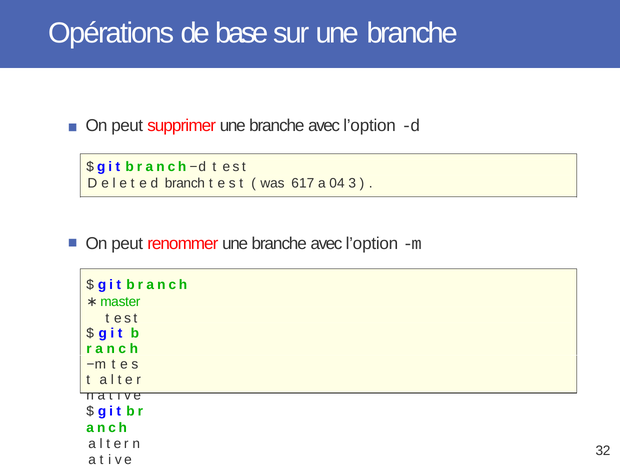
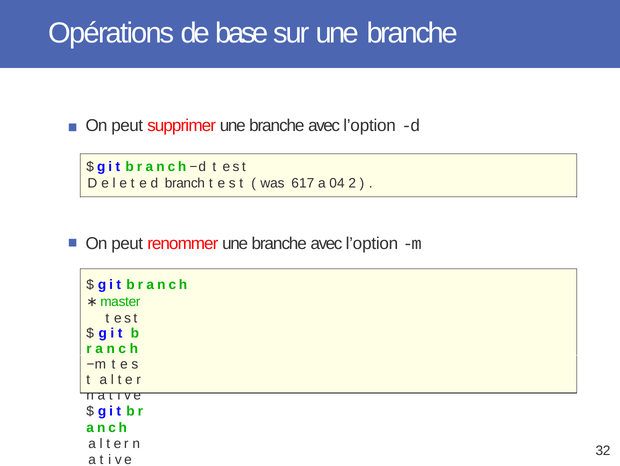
3: 3 -> 2 (352, 183)
